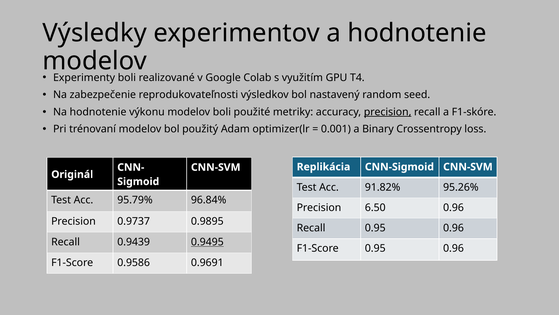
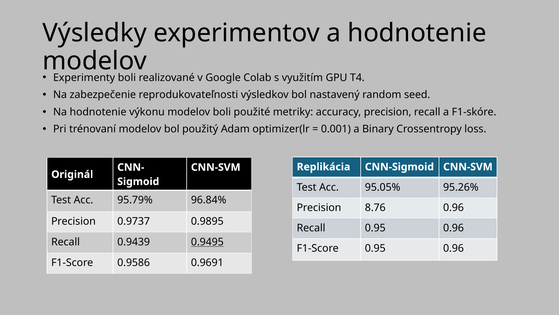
precision underline: present -> none (388, 112)
91.82%: 91.82% -> 95.05% (383, 187)
6.50: 6.50 -> 8.76 (375, 207)
